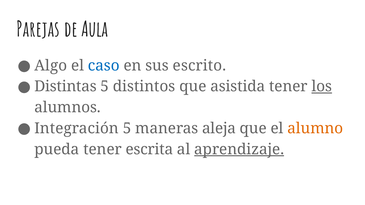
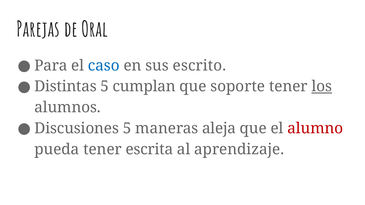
Aula: Aula -> Oral (95, 30)
Algo: Algo -> Para (51, 66)
distintos: distintos -> cumplan (144, 87)
asistida: asistida -> soporte (238, 87)
Integración: Integración -> Discusiones (77, 129)
alumno colour: orange -> red (315, 129)
aprendizaje underline: present -> none (239, 150)
